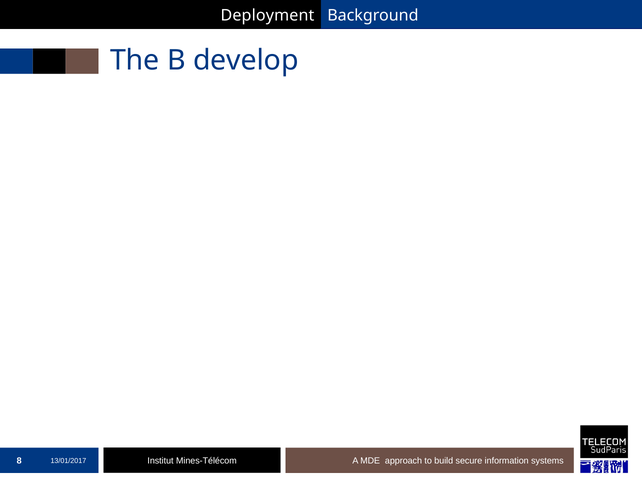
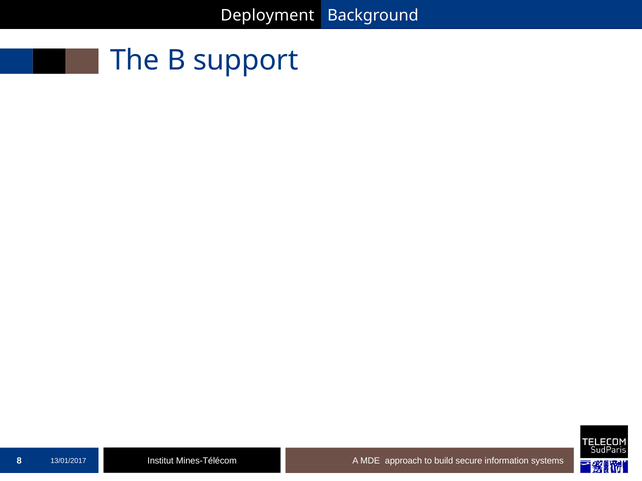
develop: develop -> support (246, 61)
